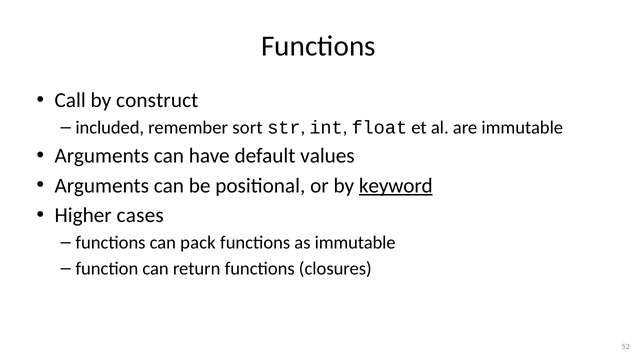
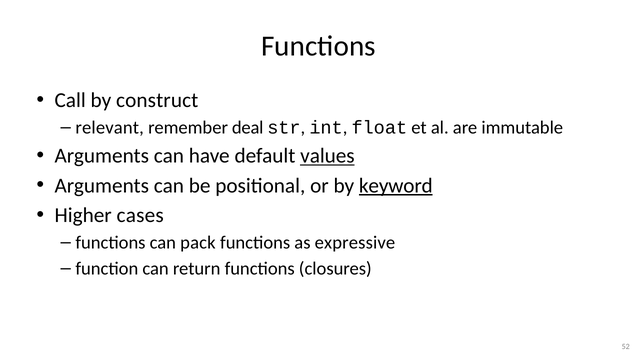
included: included -> relevant (110, 128)
sort: sort -> deal (248, 128)
values underline: none -> present (327, 156)
as immutable: immutable -> expressive (355, 243)
